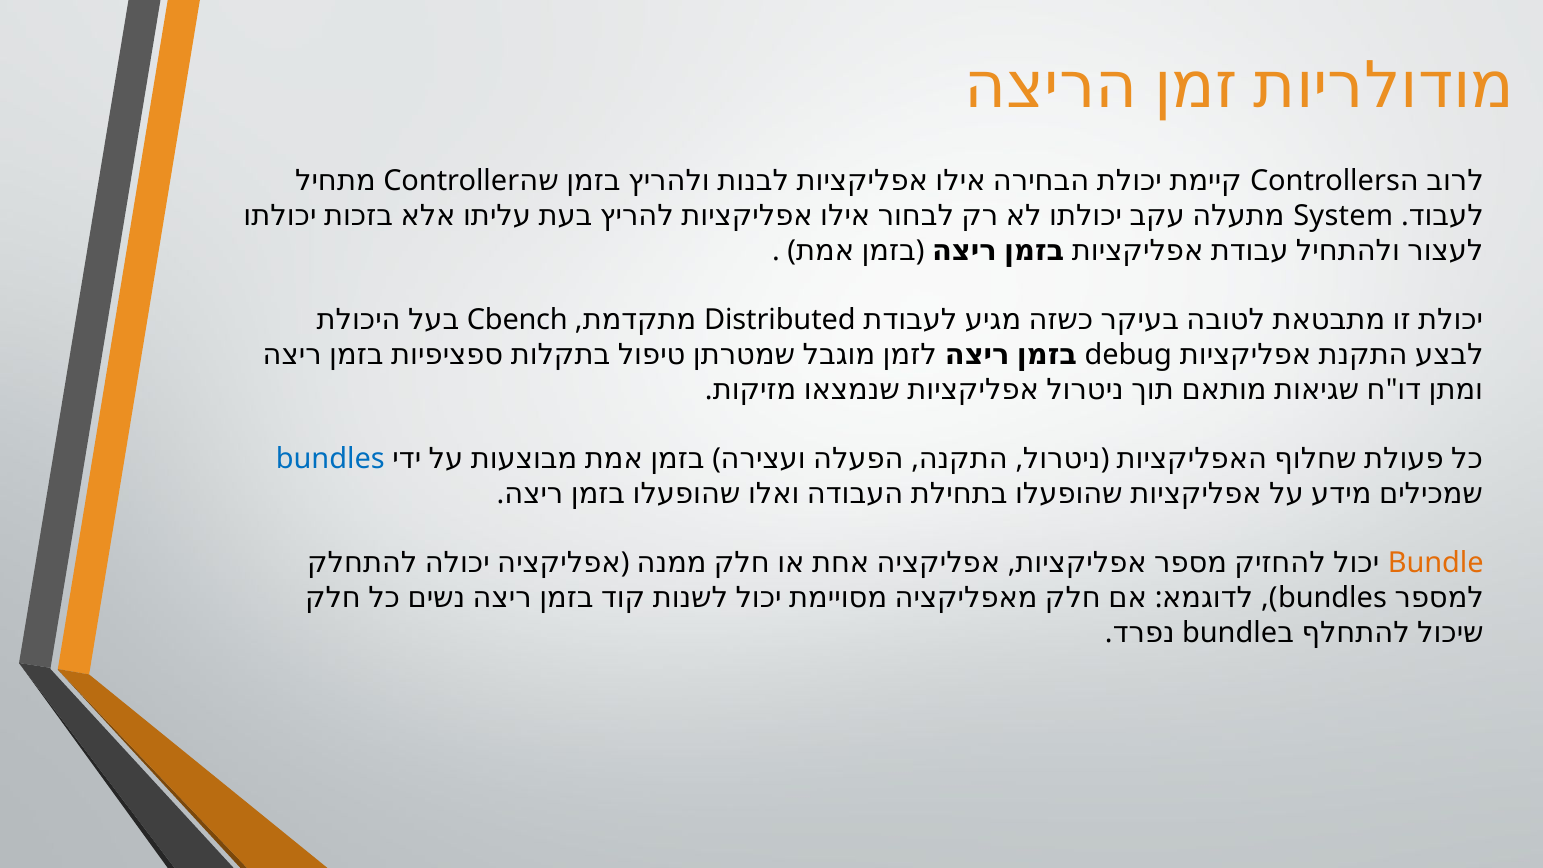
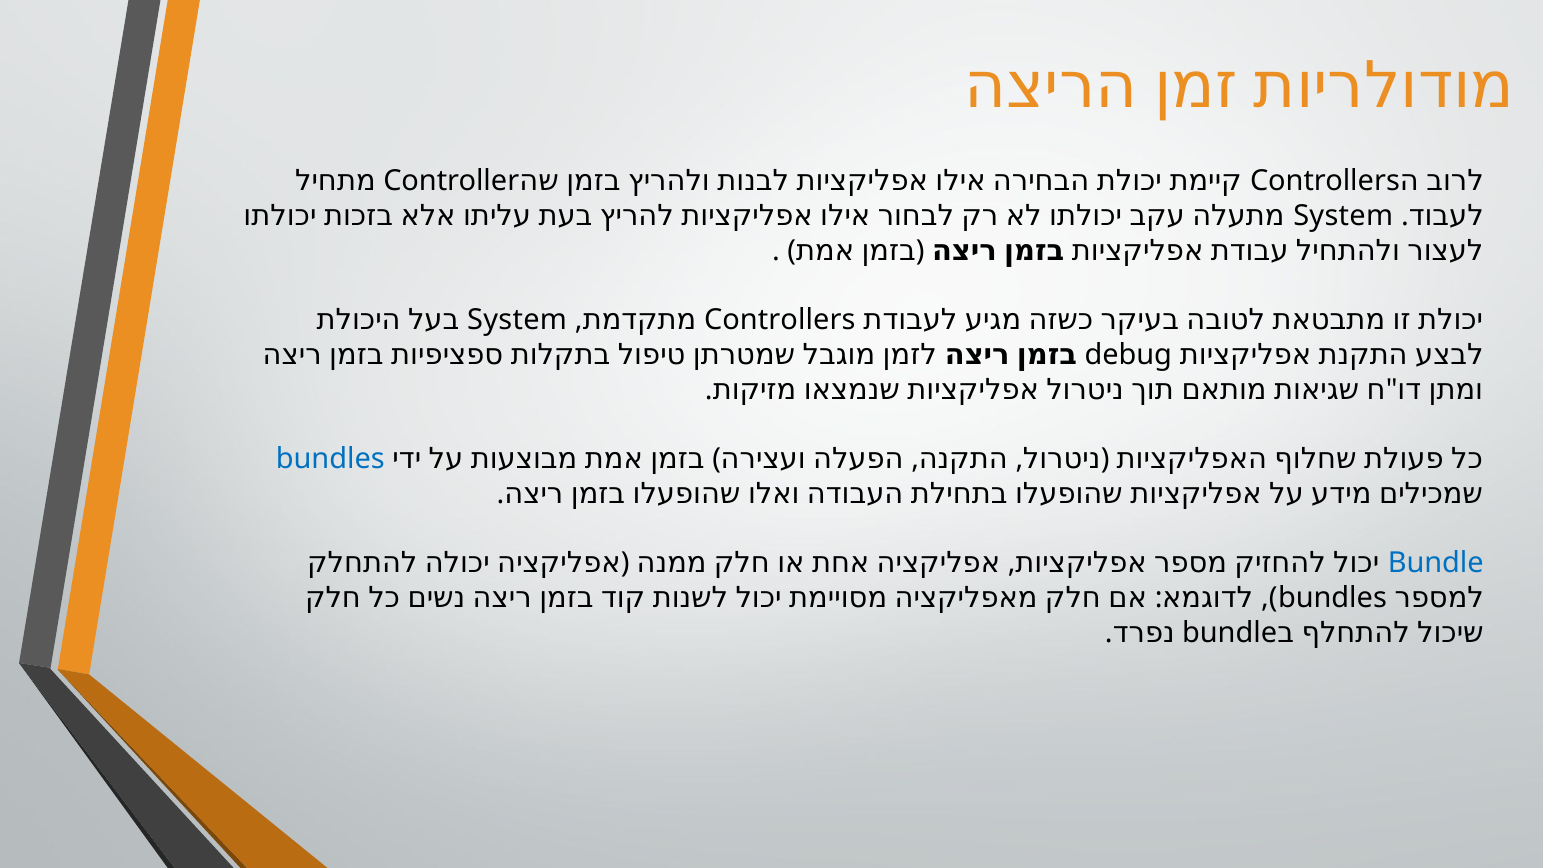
Cbench: Cbench -> System (517, 320)
Distributed: Distributed -> Controllers (780, 320)
Bundle colour: orange -> blue (1436, 563)
